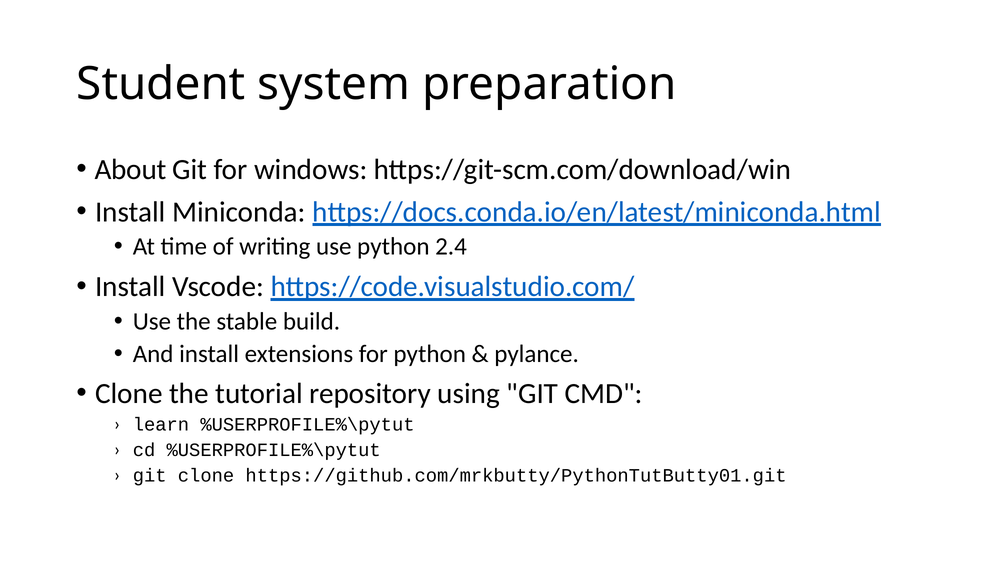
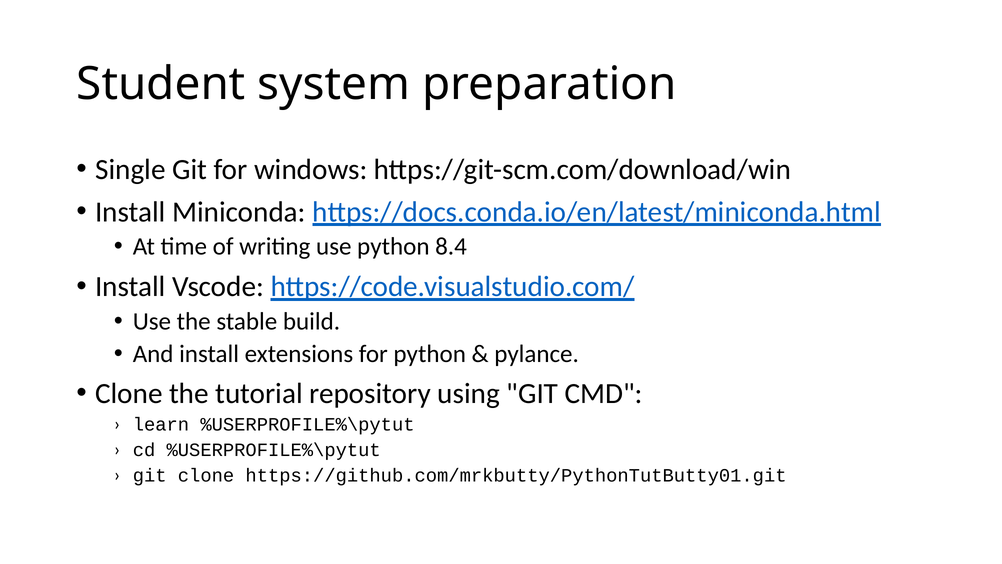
About: About -> Single (130, 169)
2.4: 2.4 -> 8.4 (451, 246)
